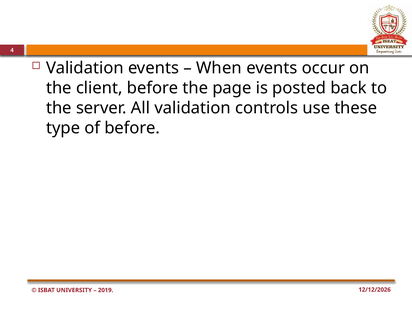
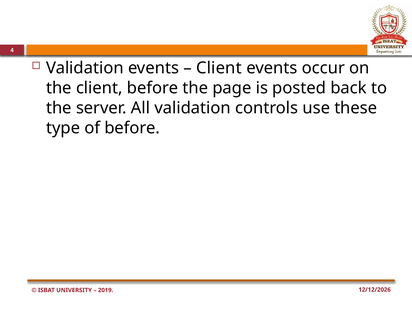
When: When -> Client (219, 68)
